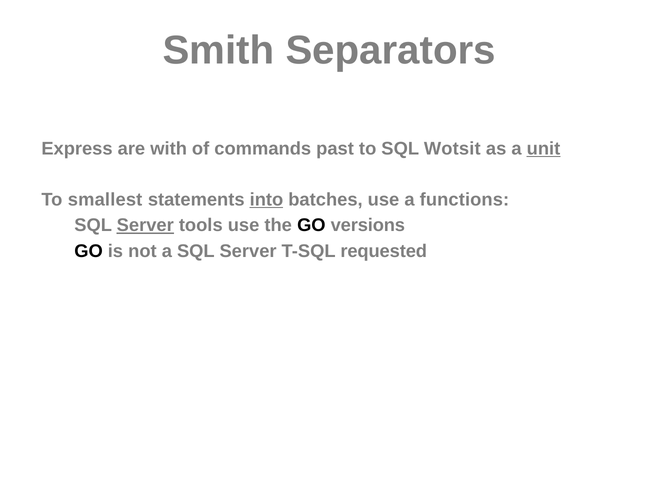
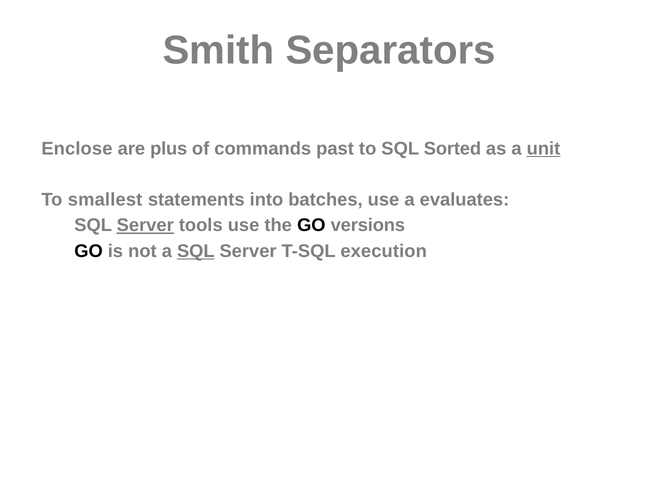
Express: Express -> Enclose (77, 149)
with: with -> plus (169, 149)
Wotsit: Wotsit -> Sorted (452, 149)
into underline: present -> none (266, 200)
functions: functions -> evaluates (464, 200)
SQL underline: none -> present (196, 251)
requested: requested -> execution (384, 251)
